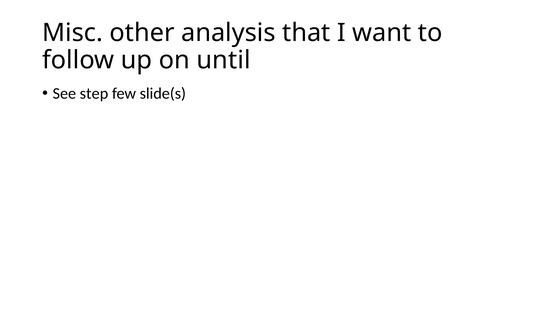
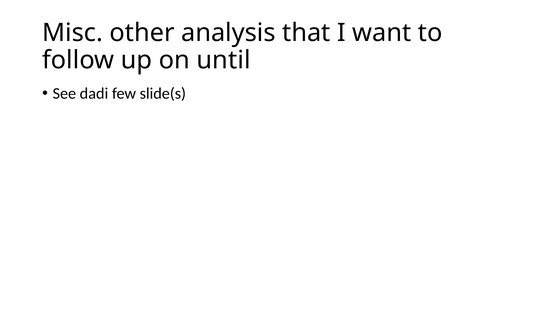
step: step -> dadi (94, 94)
